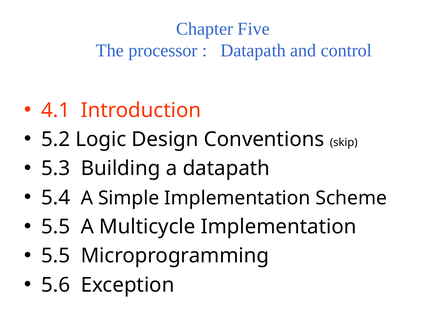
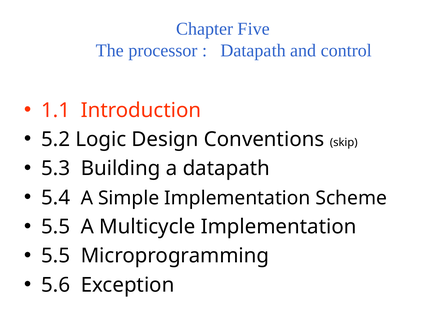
4.1: 4.1 -> 1.1 (56, 110)
